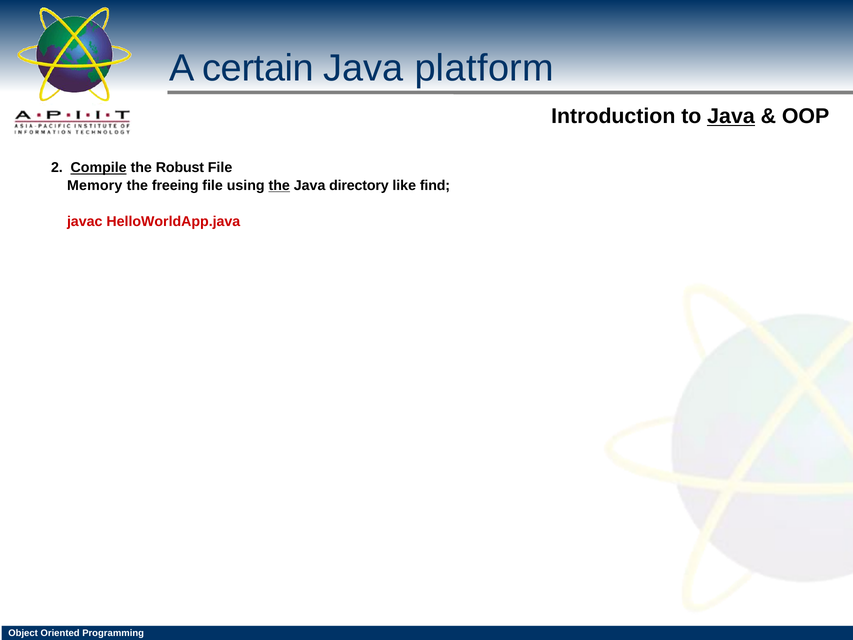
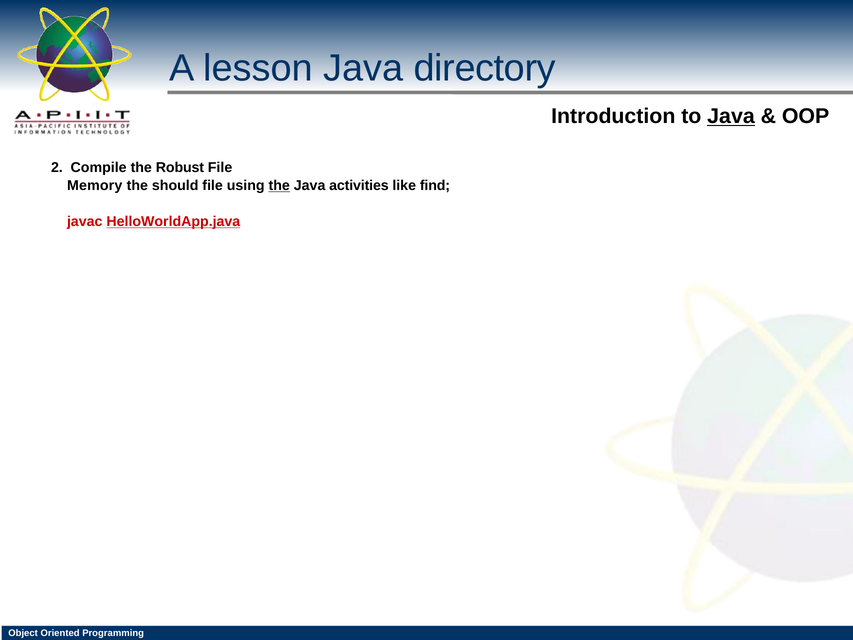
certain: certain -> lesson (258, 68)
platform: platform -> directory (485, 68)
Compile underline: present -> none (99, 168)
freeing: freeing -> should (175, 186)
directory: directory -> activities (359, 186)
HelloWorldApp.java underline: none -> present (173, 222)
